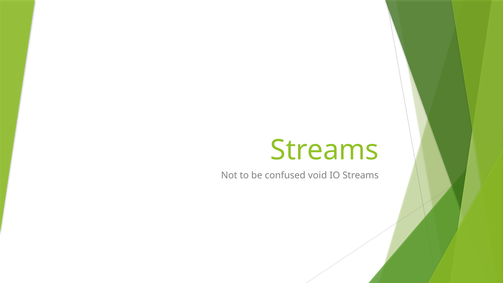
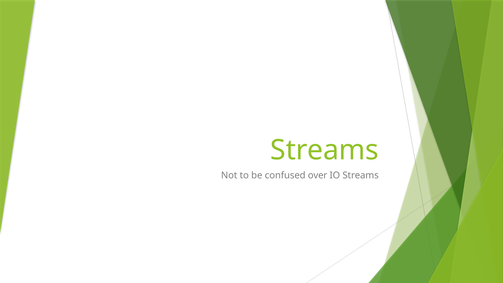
void: void -> over (318, 175)
